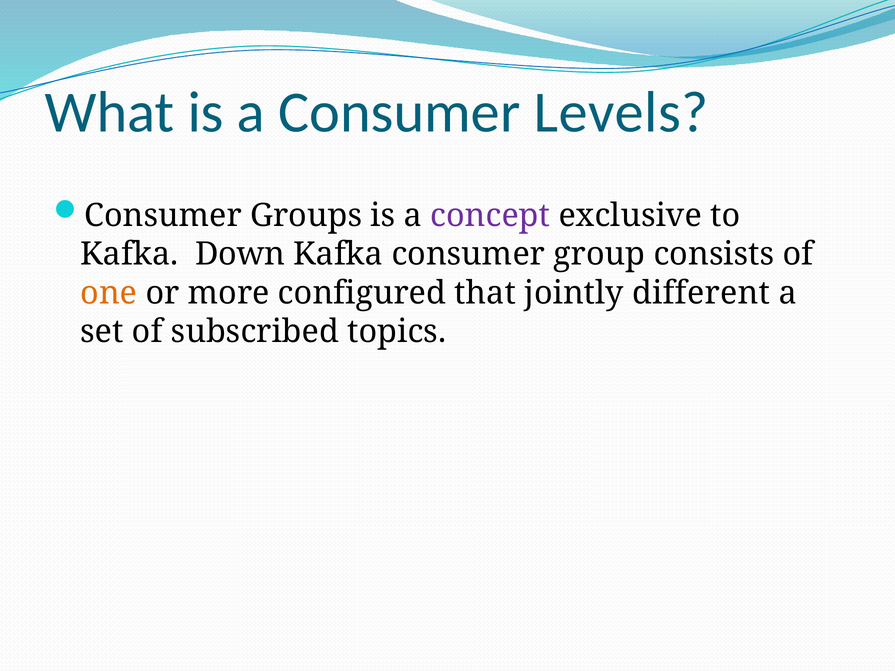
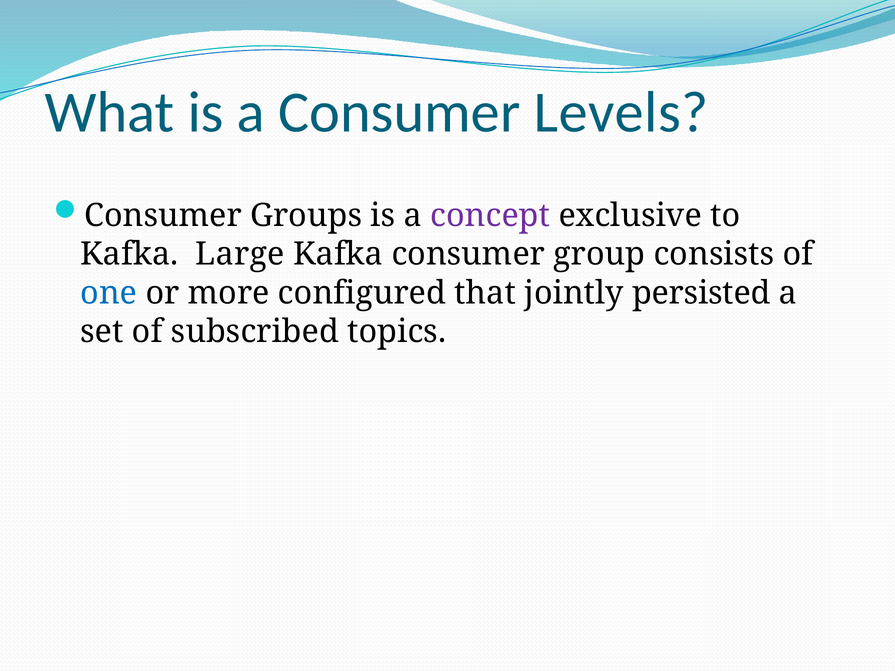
Down: Down -> Large (240, 254)
one colour: orange -> blue (109, 293)
different: different -> persisted (701, 293)
